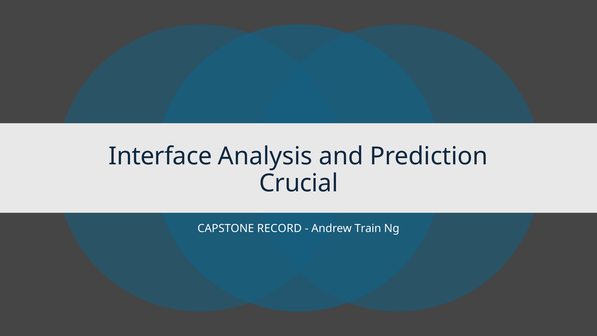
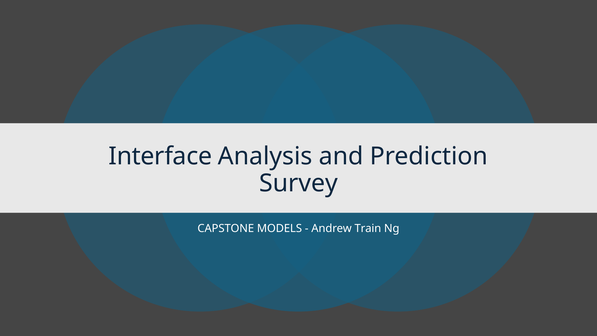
Crucial: Crucial -> Survey (298, 183)
RECORD: RECORD -> MODELS (279, 228)
